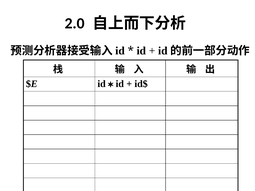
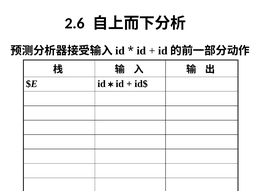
2.0: 2.0 -> 2.6 (75, 23)
